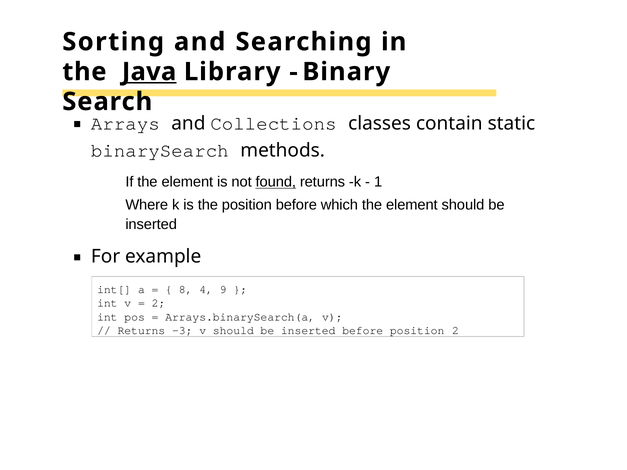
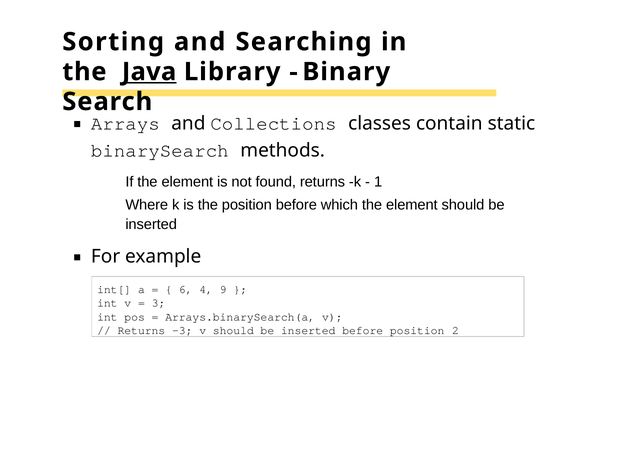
found underline: present -> none (276, 182)
8: 8 -> 6 (186, 290)
2: 2 -> 3 (158, 303)
